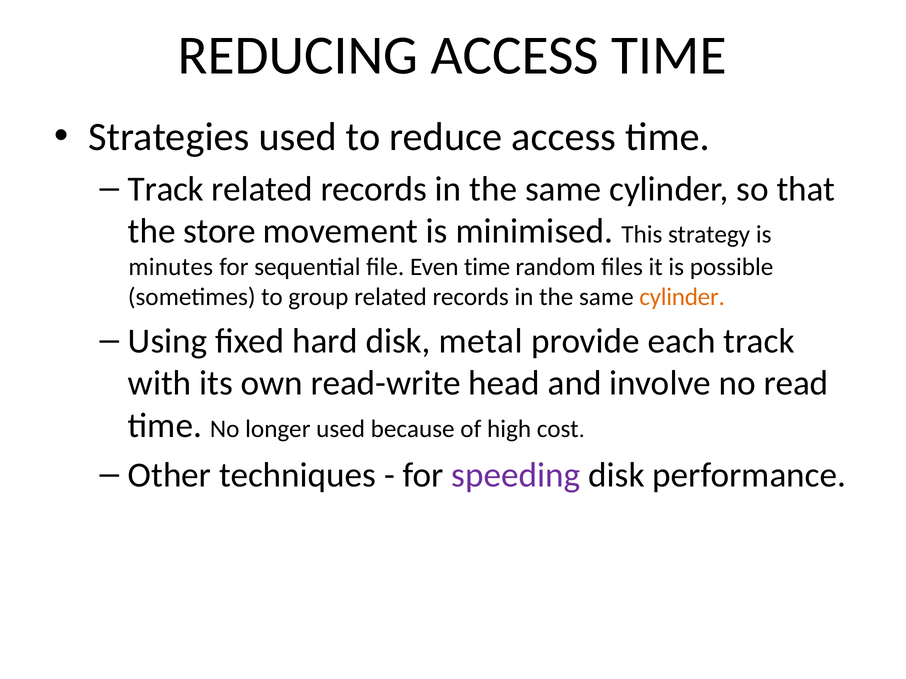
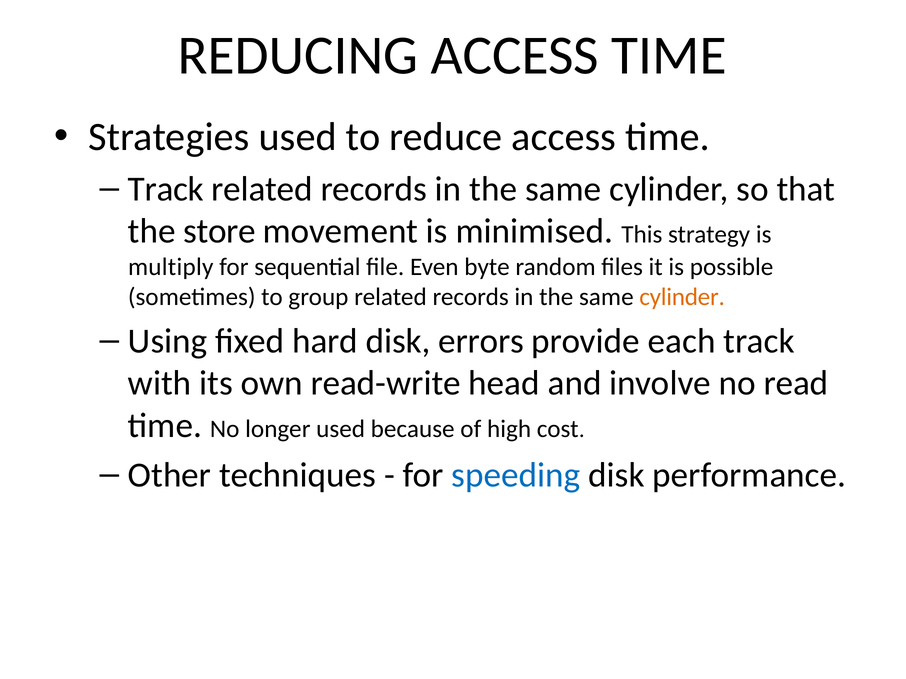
minutes: minutes -> multiply (171, 267)
Even time: time -> byte (487, 267)
metal: metal -> errors (481, 341)
speeding colour: purple -> blue (516, 475)
